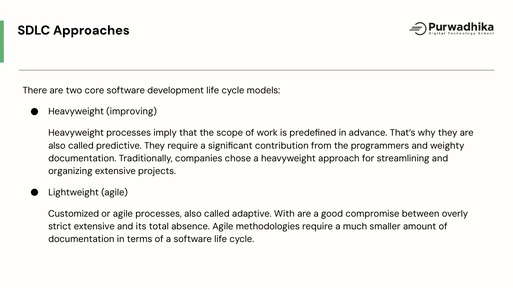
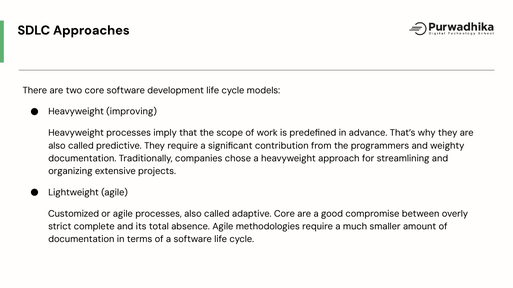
adaptive With: With -> Core (284, 214)
strict extensive: extensive -> complete (94, 227)
